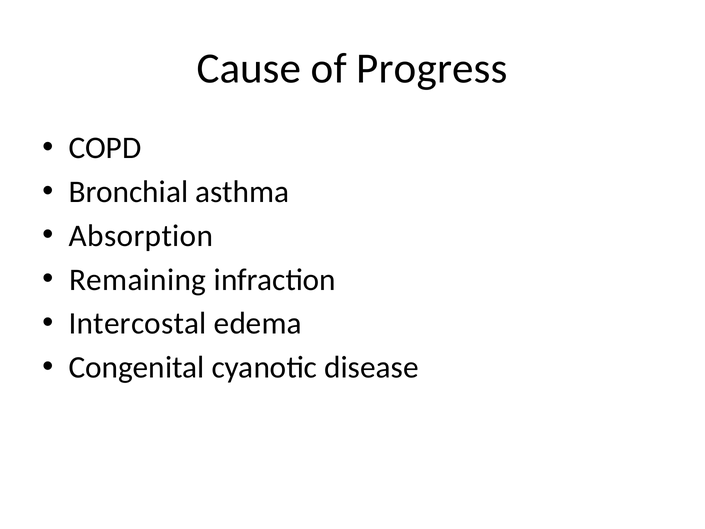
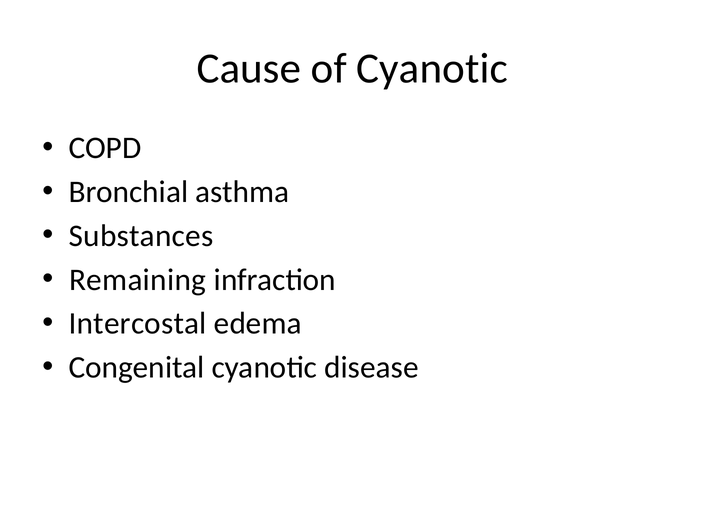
of Progress: Progress -> Cyanotic (432, 68)
Absorption: Absorption -> Substances (141, 236)
